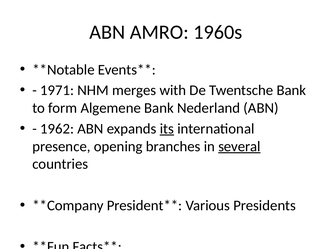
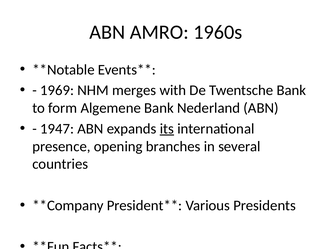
1971: 1971 -> 1969 (57, 90)
1962: 1962 -> 1947 (57, 129)
several underline: present -> none (239, 146)
